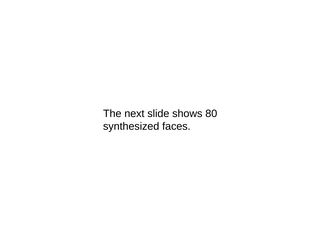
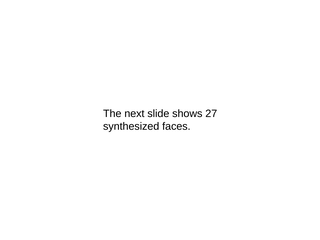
80: 80 -> 27 (211, 114)
